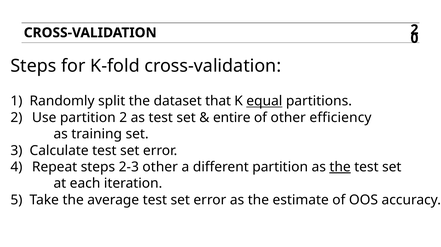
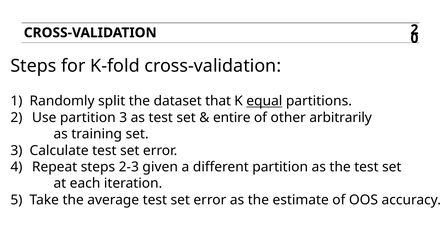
partition 2: 2 -> 3 (123, 118)
efficiency: efficiency -> arbitrarily (341, 118)
2-3 other: other -> given (160, 167)
the underline: present -> none (340, 167)
